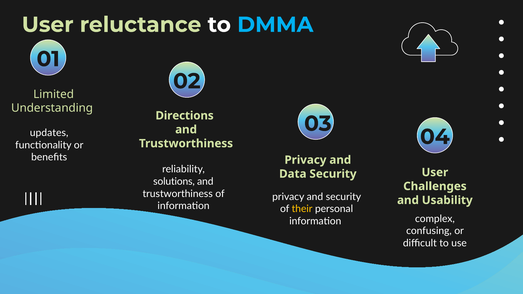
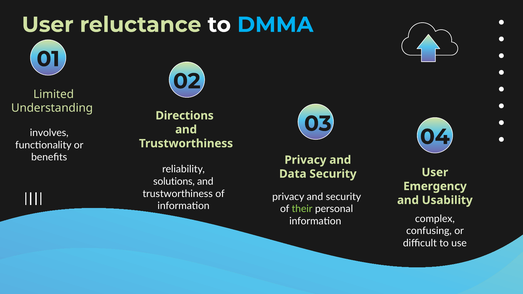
updates: updates -> involves (49, 133)
Challenges: Challenges -> Emergency (435, 186)
their colour: yellow -> light green (302, 209)
